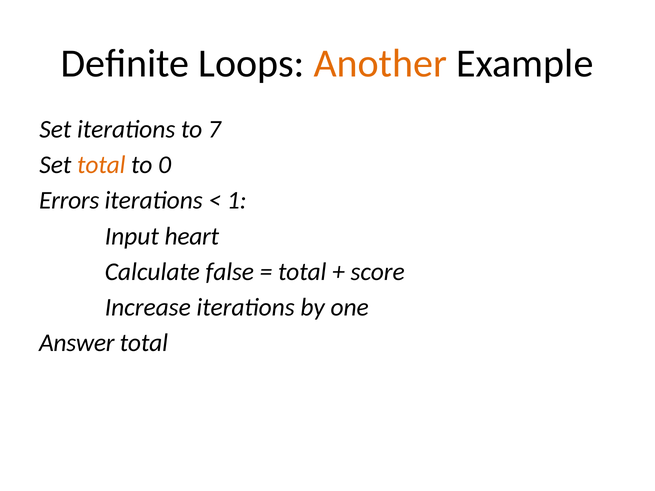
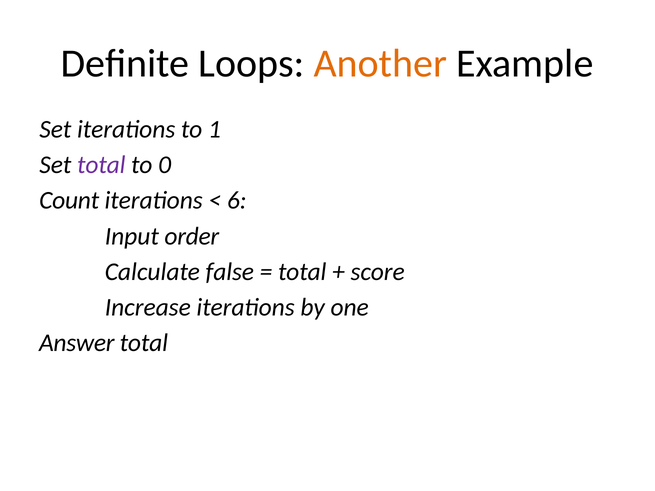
7: 7 -> 1 (214, 129)
total colour: orange -> purple (101, 165)
Errors: Errors -> Count (69, 201)
1: 1 -> 6 (237, 201)
heart: heart -> order (192, 236)
